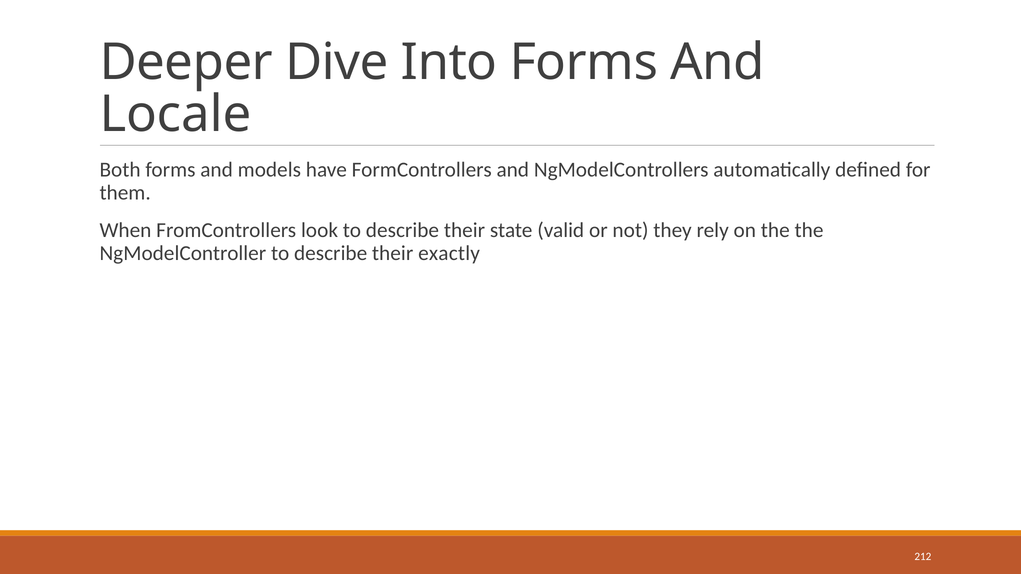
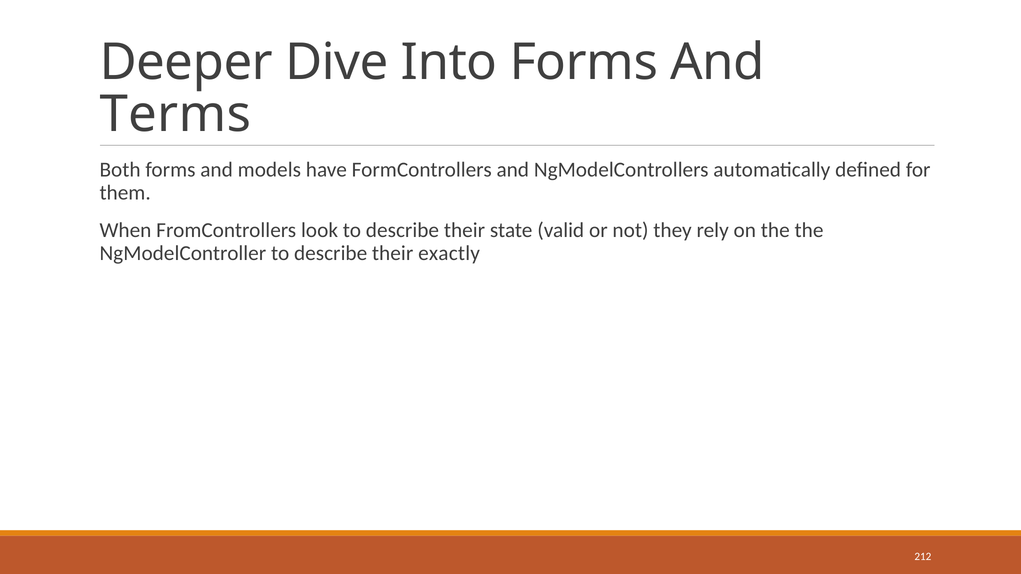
Locale: Locale -> Terms (175, 114)
